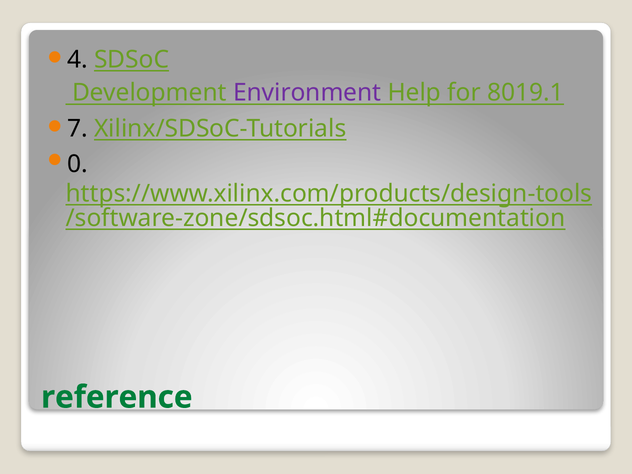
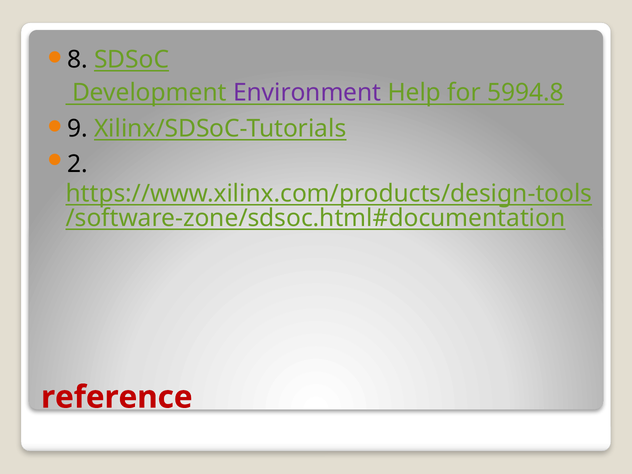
4: 4 -> 8 (77, 59)
8019.1: 8019.1 -> 5994.8 (525, 93)
7: 7 -> 9 (77, 128)
0: 0 -> 2 (77, 164)
reference colour: green -> red (117, 397)
